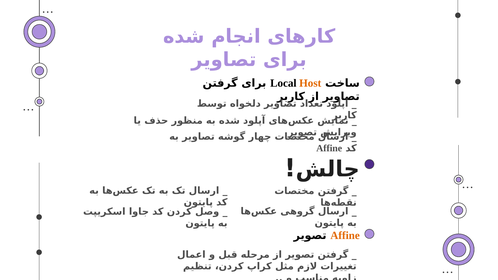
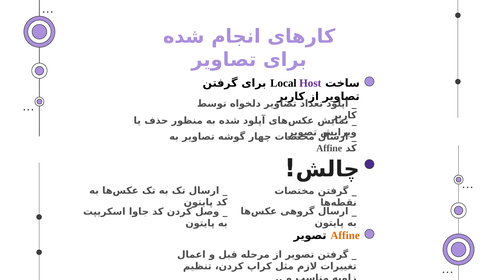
Host colour: orange -> purple (310, 83)
